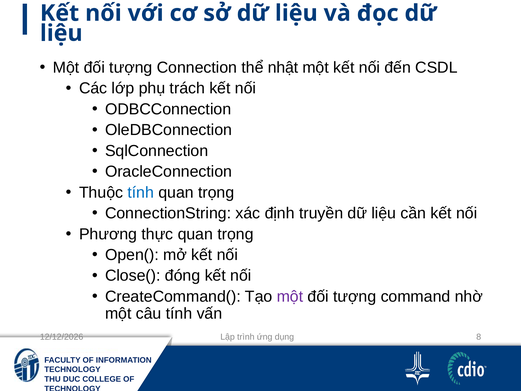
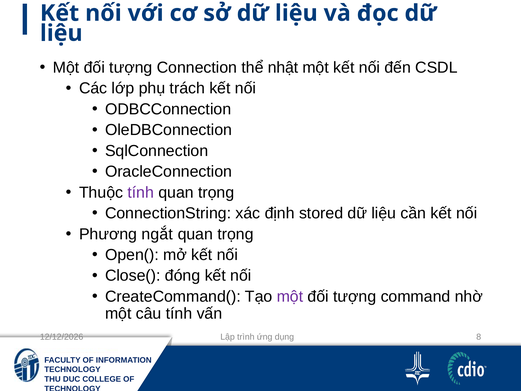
tính colour: blue -> purple (141, 192)
truyền: truyền -> stored (321, 213)
thực: thực -> ngắt (157, 234)
